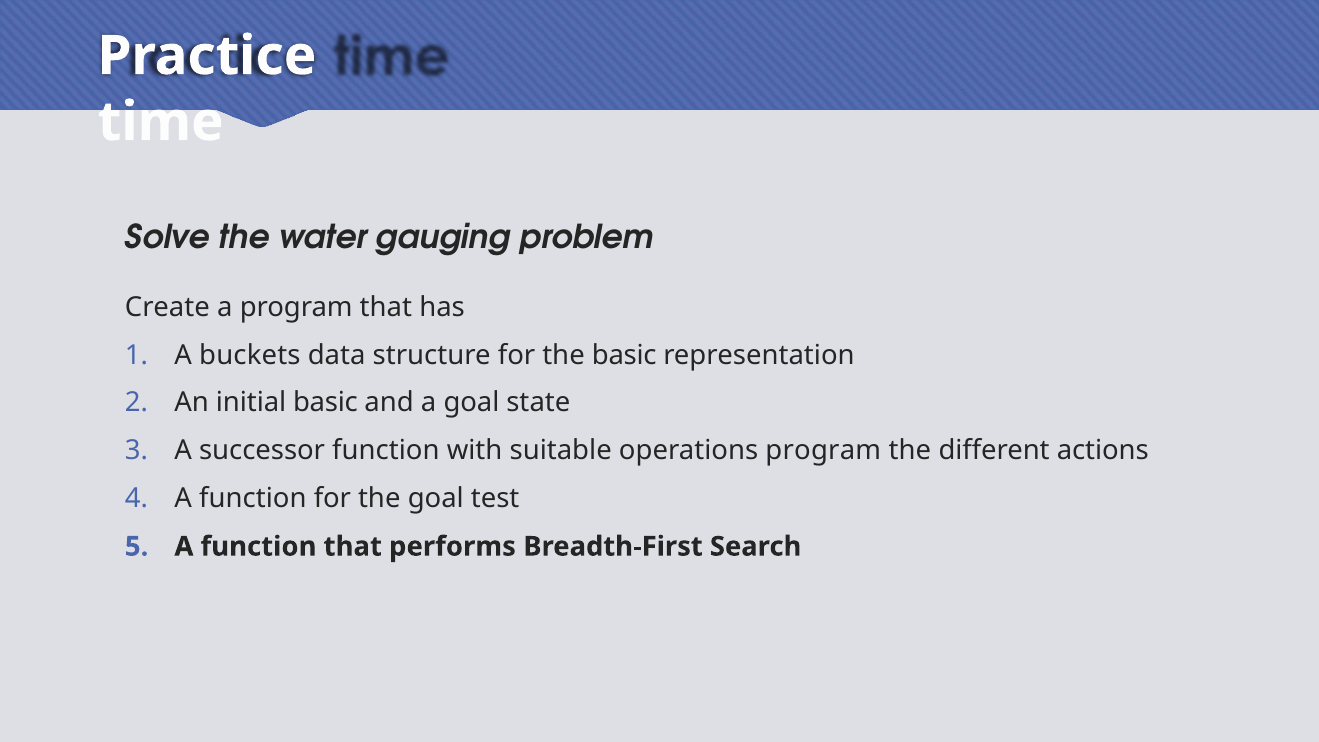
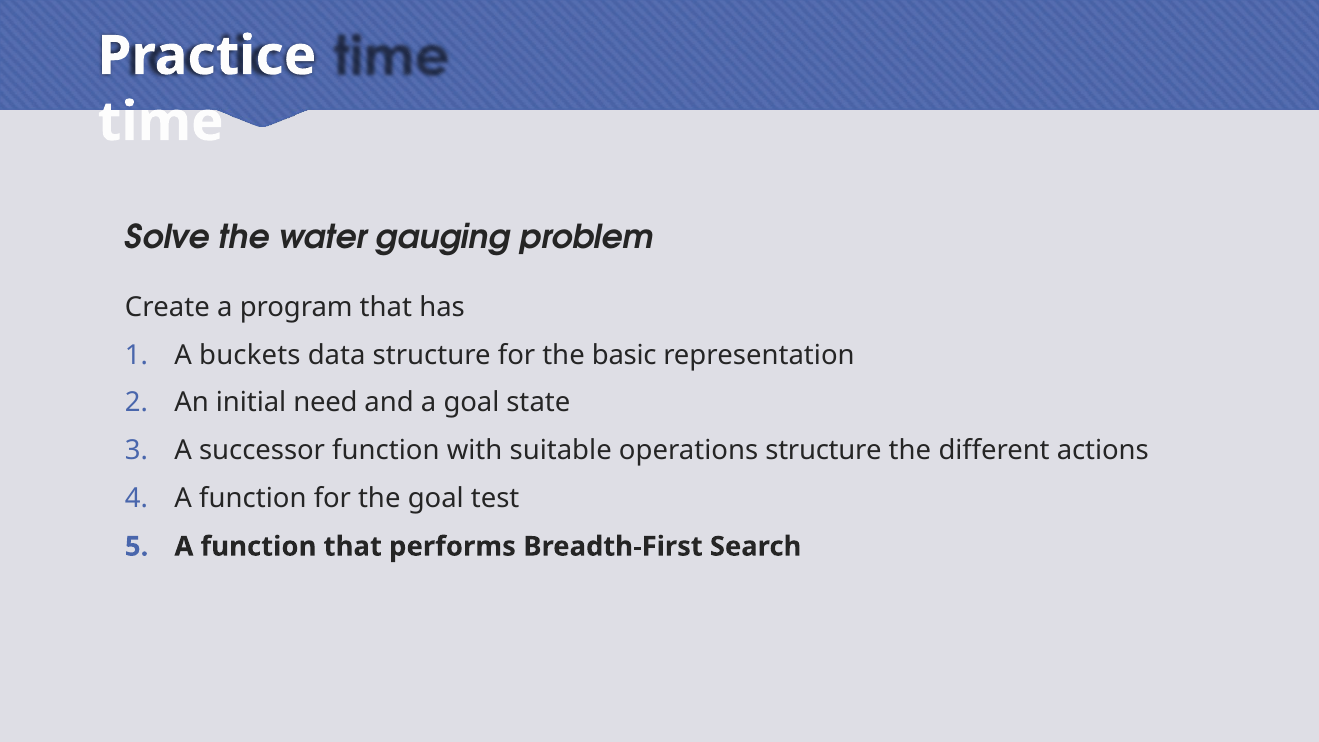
initial basic: basic -> need (325, 403)
operations program: program -> structure (824, 451)
